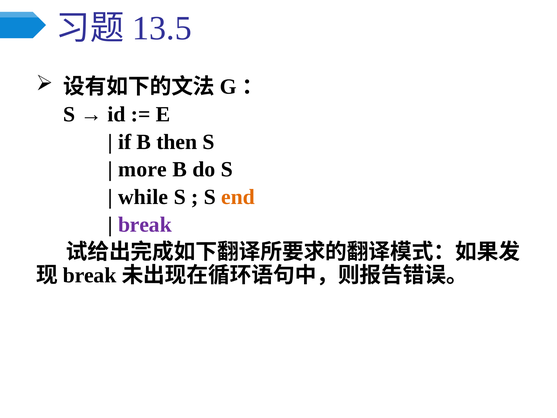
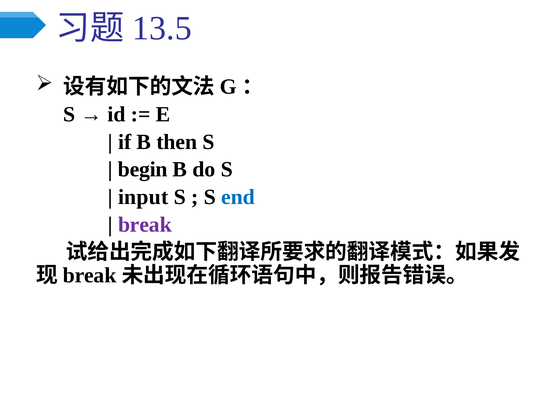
more: more -> begin (143, 169)
while: while -> input (143, 197)
end colour: orange -> blue (238, 197)
